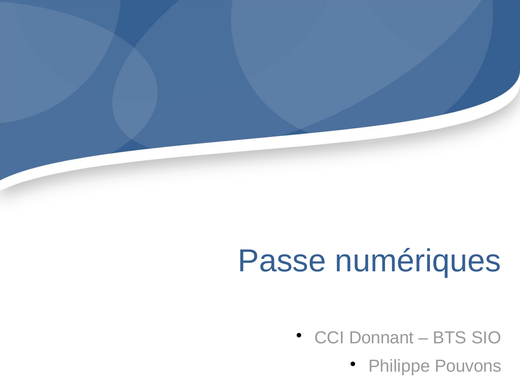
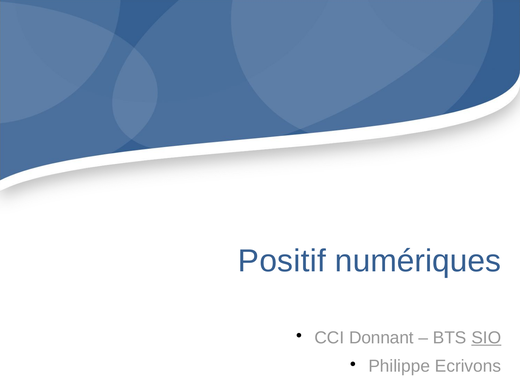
Passe: Passe -> Positif (282, 261)
SIO underline: none -> present (486, 338)
Pouvons: Pouvons -> Ecrivons (468, 366)
